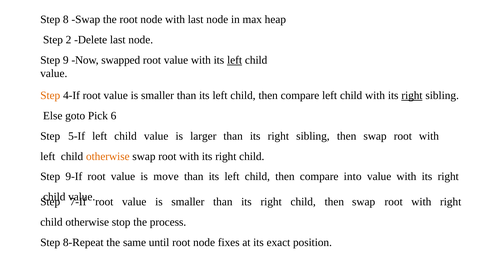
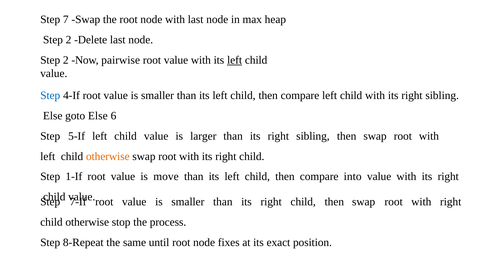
8: 8 -> 7 (66, 20)
9: 9 -> 2 (66, 60)
swapped: swapped -> pairwise (121, 60)
Step colour: orange -> blue (50, 96)
right underline: present -> none (412, 96)
goto Pick: Pick -> Else (98, 116)
9-If: 9-If -> 1-If (74, 177)
